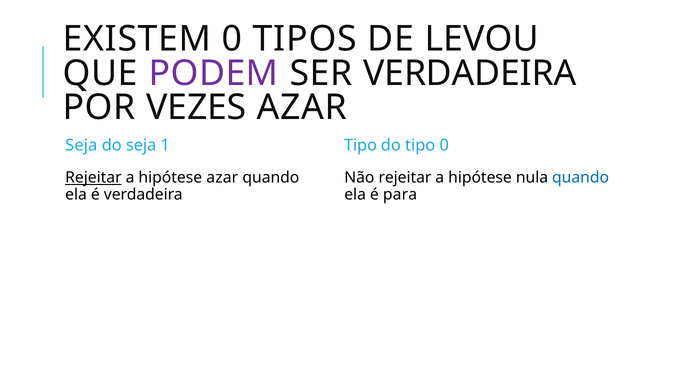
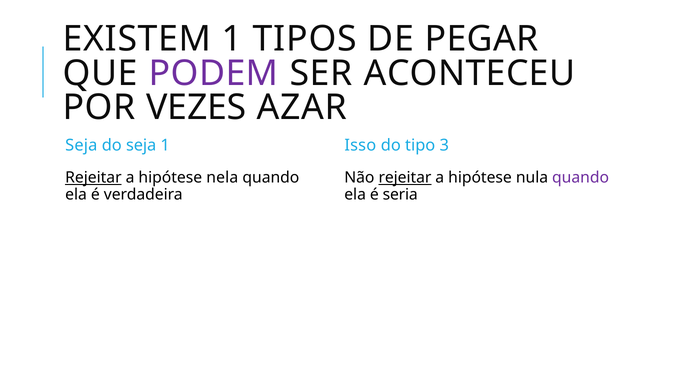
EXISTEM 0: 0 -> 1 (232, 39)
LEVOU: LEVOU -> PEGAR (482, 39)
SER VERDADEIRA: VERDADEIRA -> ACONTECEU (470, 73)
Tipo: Tipo -> Isso (360, 145)
tipo 0: 0 -> 3 (444, 145)
hipótese azar: azar -> nela (222, 178)
rejeitar underline: none -> present (405, 178)
quando colour: blue -> purple (581, 178)
para: para -> seria (400, 195)
